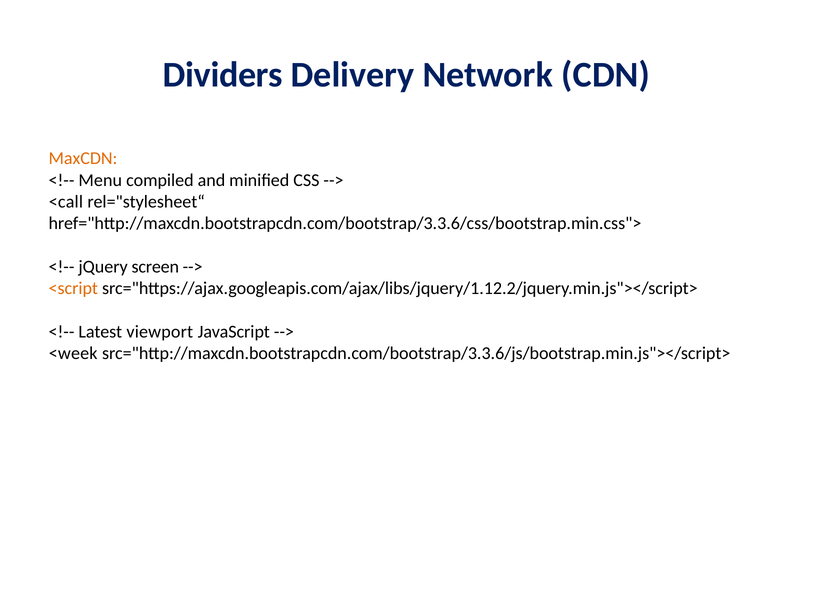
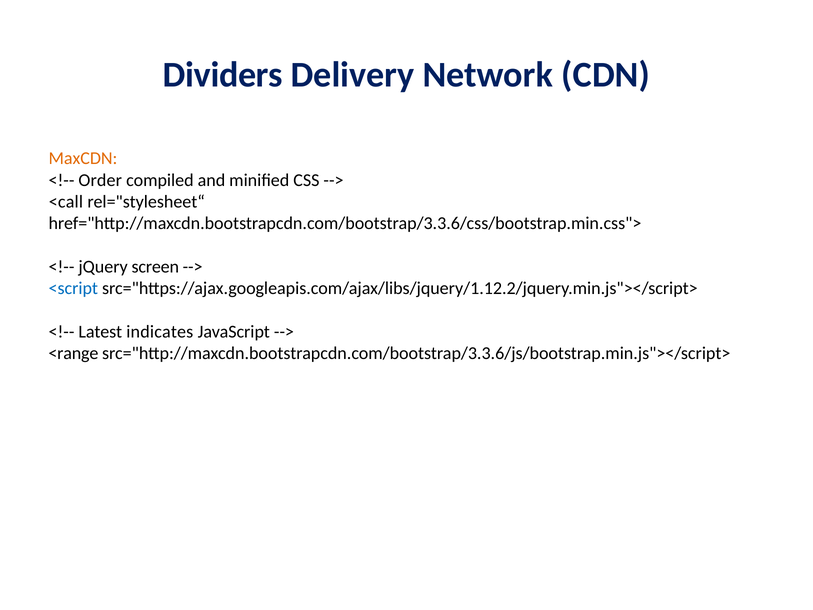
Menu: Menu -> Order (100, 180)
<script colour: orange -> blue (73, 288)
viewport: viewport -> indicates (160, 332)
<week: <week -> <range (73, 353)
